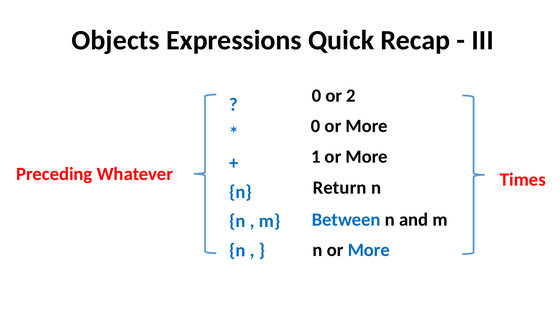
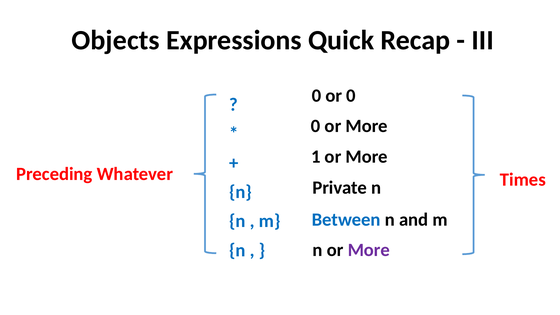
or 2: 2 -> 0 (351, 96)
Return: Return -> Private (340, 188)
More colour: blue -> purple (369, 250)
